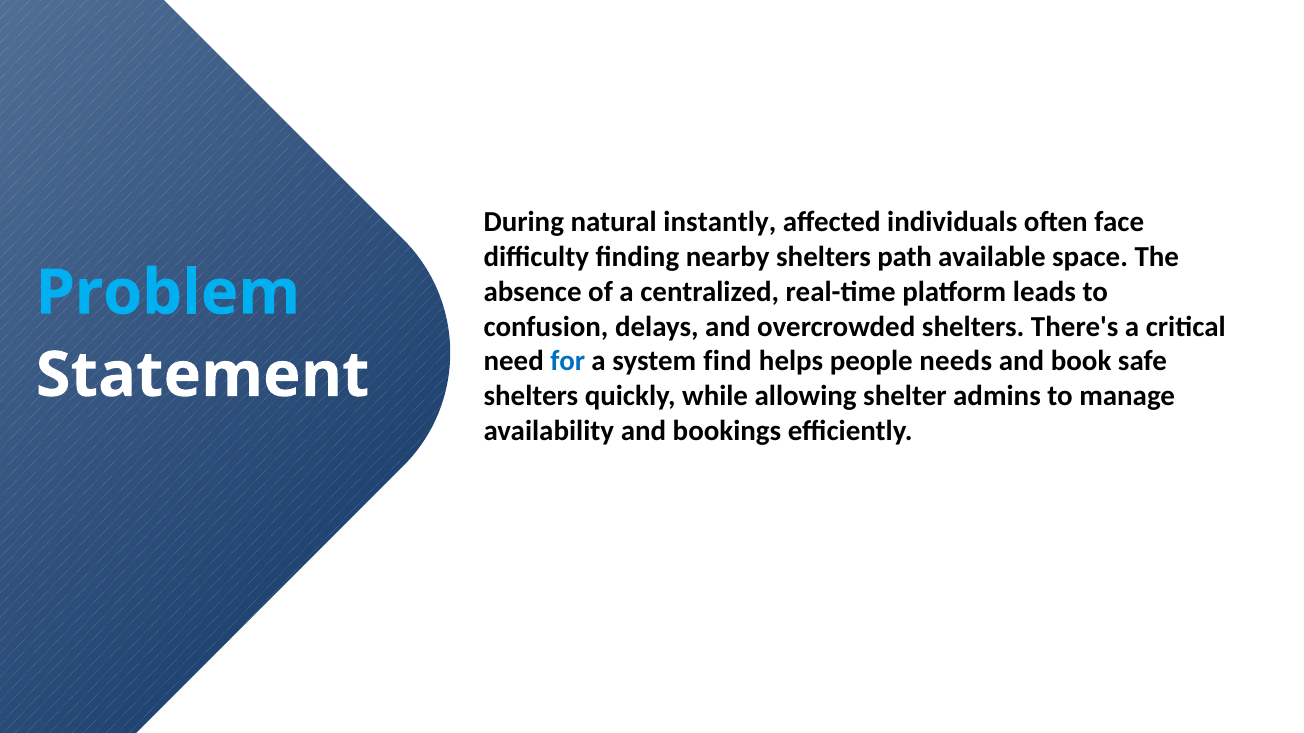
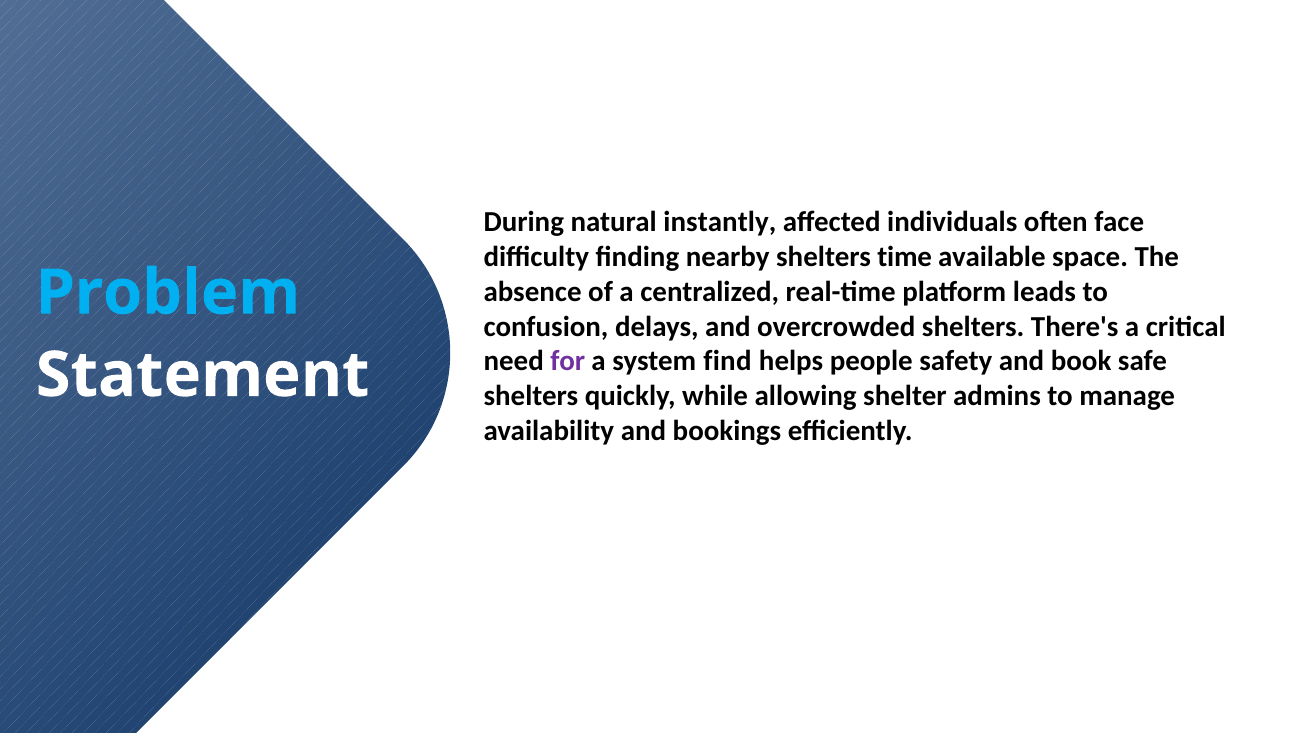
path: path -> time (905, 257)
for colour: blue -> purple (568, 362)
needs: needs -> safety (956, 362)
